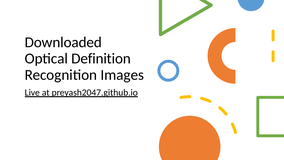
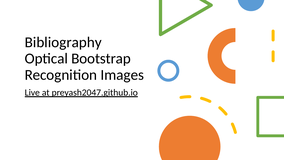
Downloaded: Downloaded -> Bibliography (63, 42)
Definition: Definition -> Bootstrap (101, 58)
